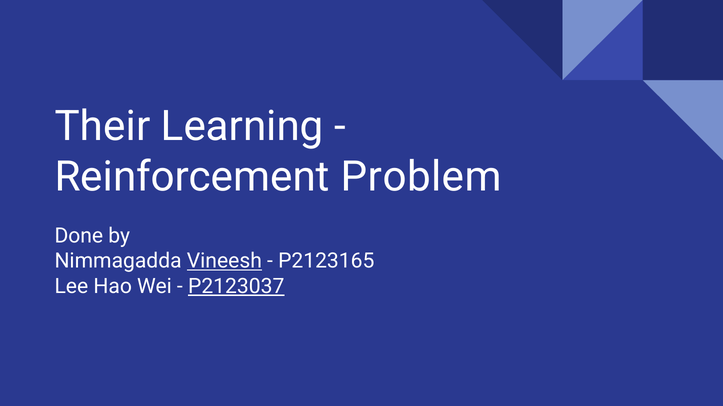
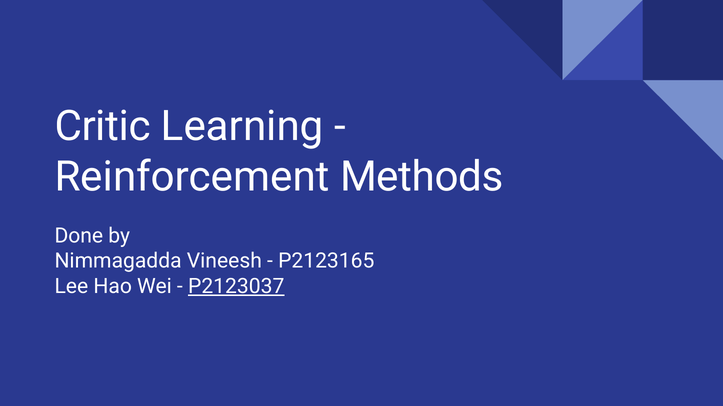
Their: Their -> Critic (103, 126)
Problem: Problem -> Methods (422, 177)
Vineesh underline: present -> none (224, 261)
